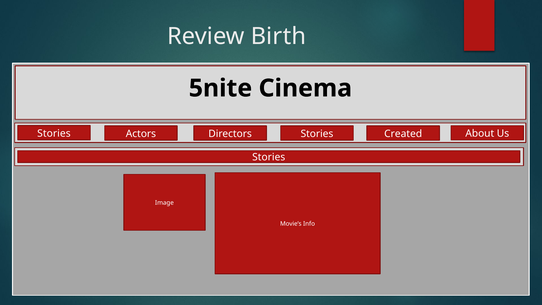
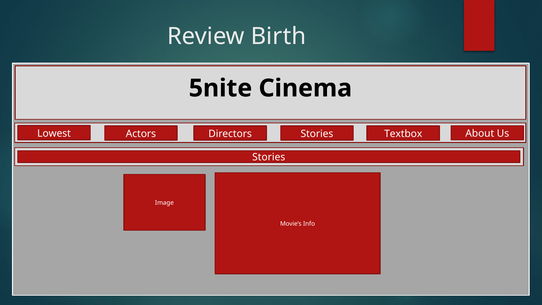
Stories: Stories -> Lowest (54, 133)
Created: Created -> Textbox (403, 134)
